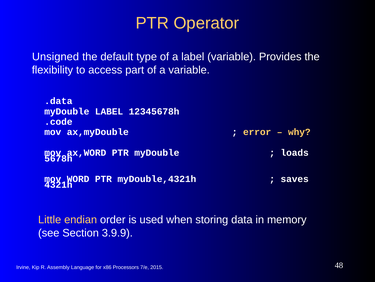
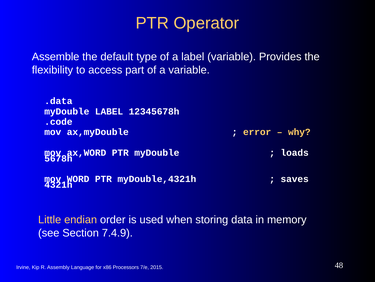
Unsigned: Unsigned -> Assemble (56, 57)
3.9.9: 3.9.9 -> 7.4.9 (117, 232)
